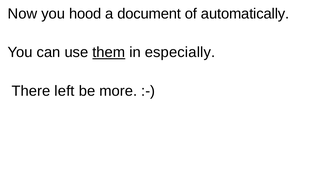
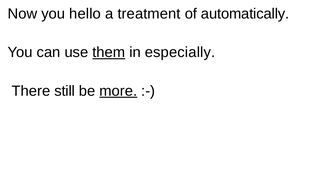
hood: hood -> hello (85, 14)
document: document -> treatment (149, 14)
left: left -> still (65, 91)
more underline: none -> present (118, 91)
